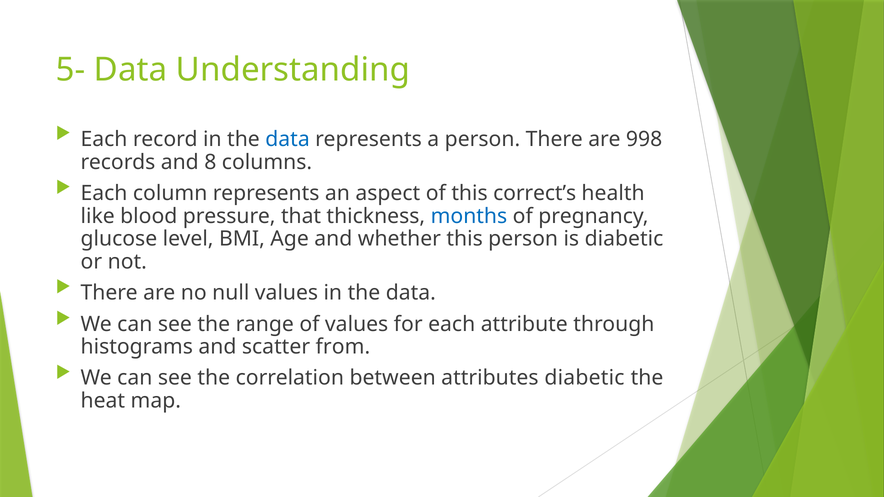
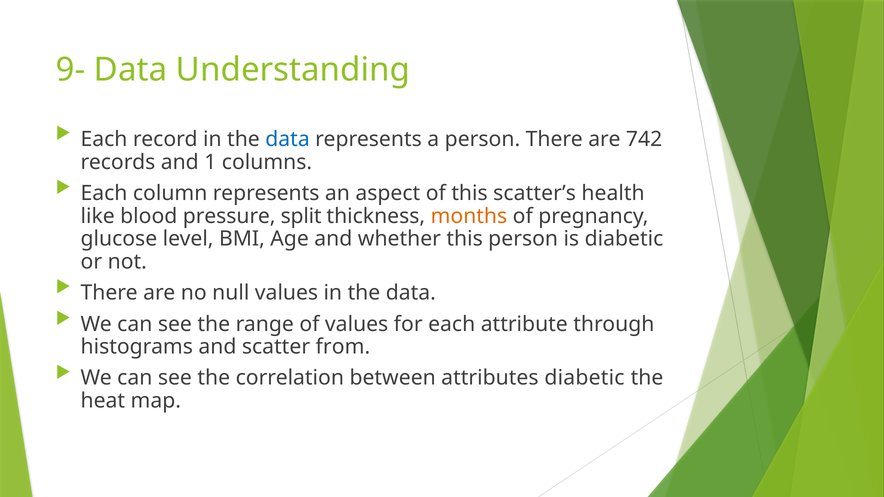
5-: 5- -> 9- (71, 70)
998: 998 -> 742 (644, 139)
8: 8 -> 1 (210, 162)
correct’s: correct’s -> scatter’s (535, 193)
that: that -> split (301, 216)
months colour: blue -> orange (469, 216)
